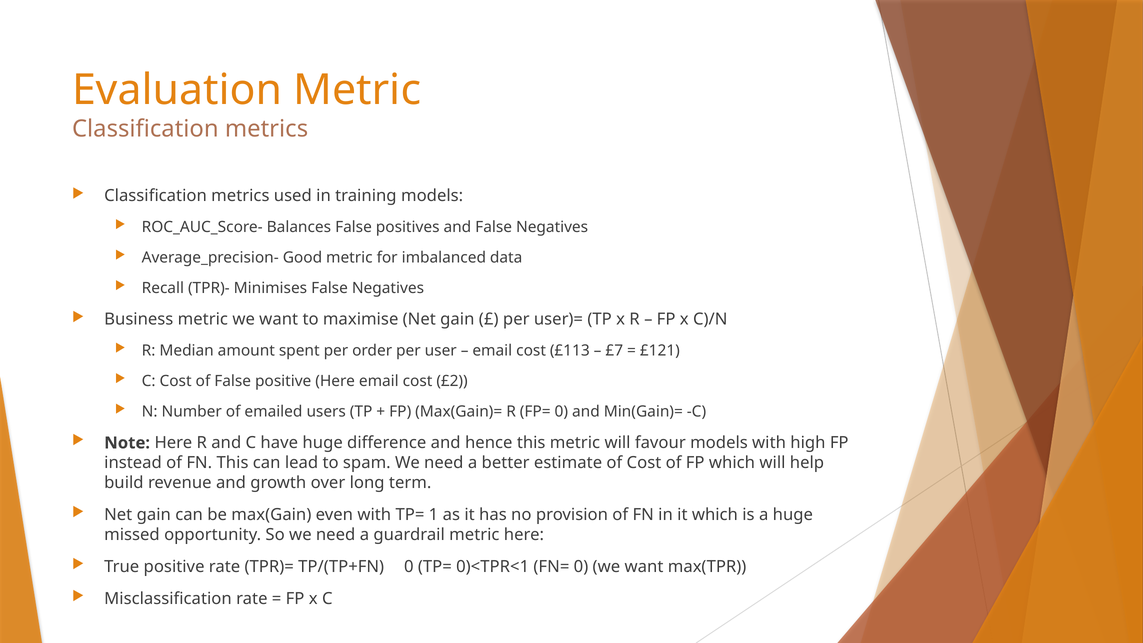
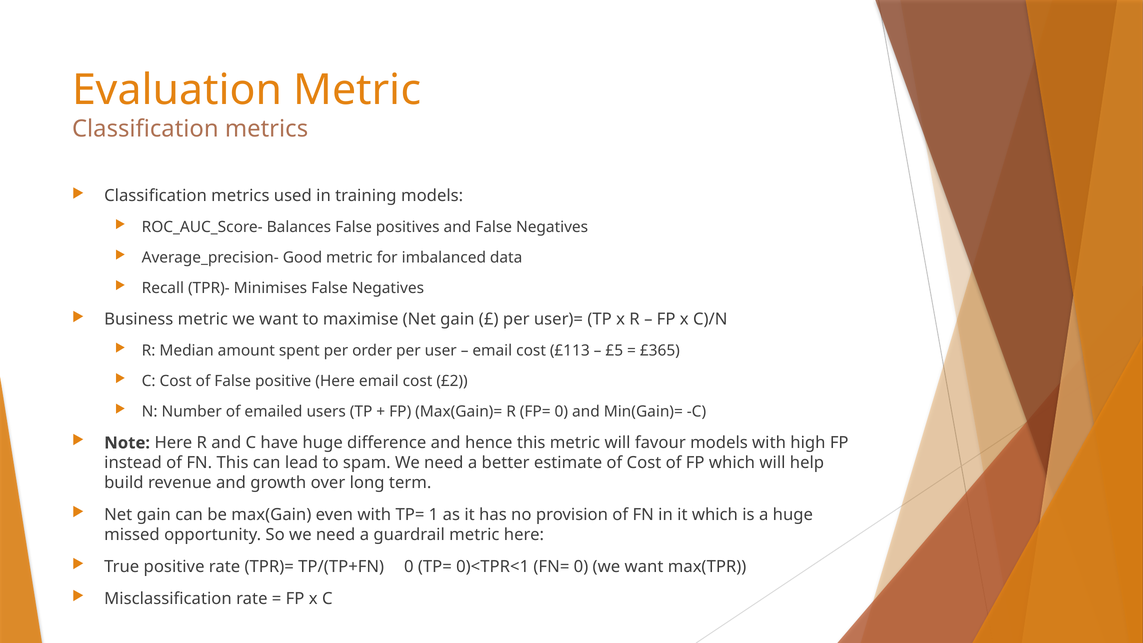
£7: £7 -> £5 (614, 351)
£121: £121 -> £365 (660, 351)
